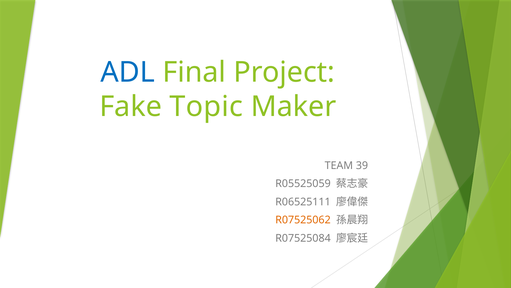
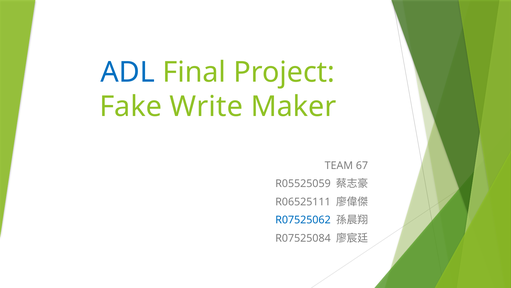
Topic: Topic -> Write (206, 107)
39: 39 -> 67 (362, 165)
R07525062 colour: orange -> blue (303, 220)
